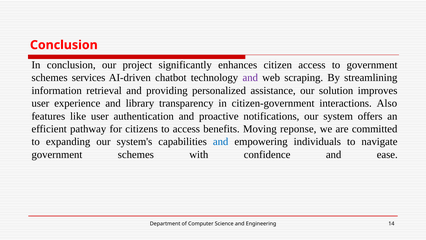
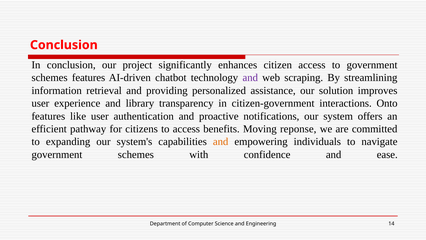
schemes services: services -> features (89, 78)
Also: Also -> Onto (387, 103)
and colour: blue -> orange (221, 142)
